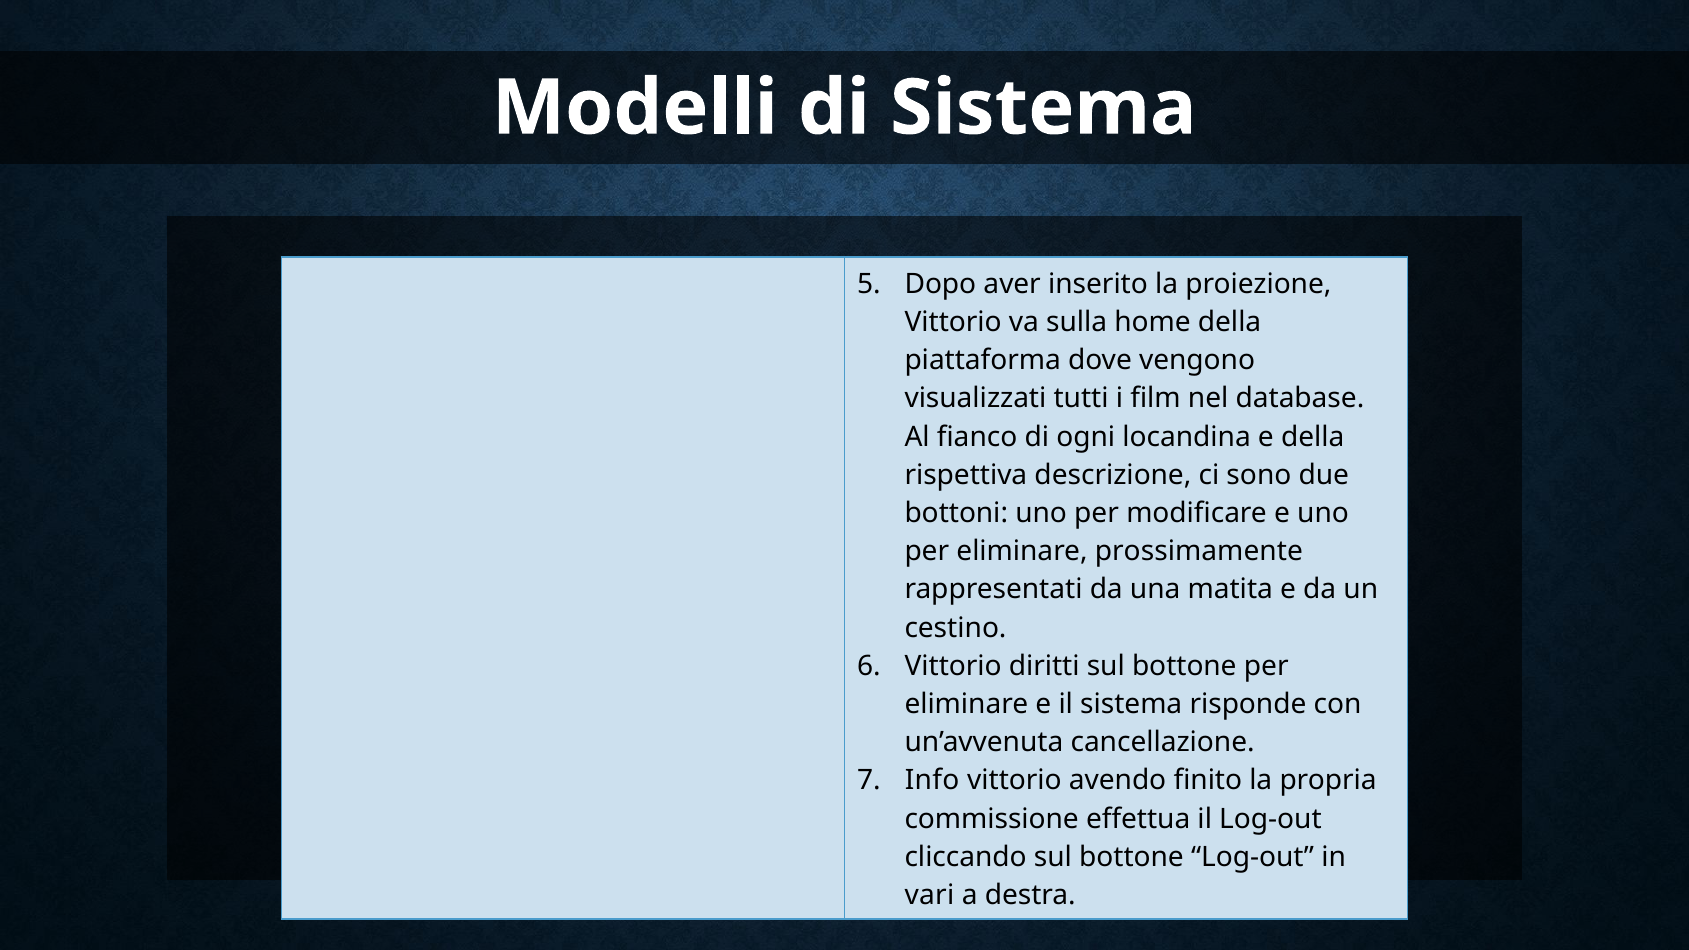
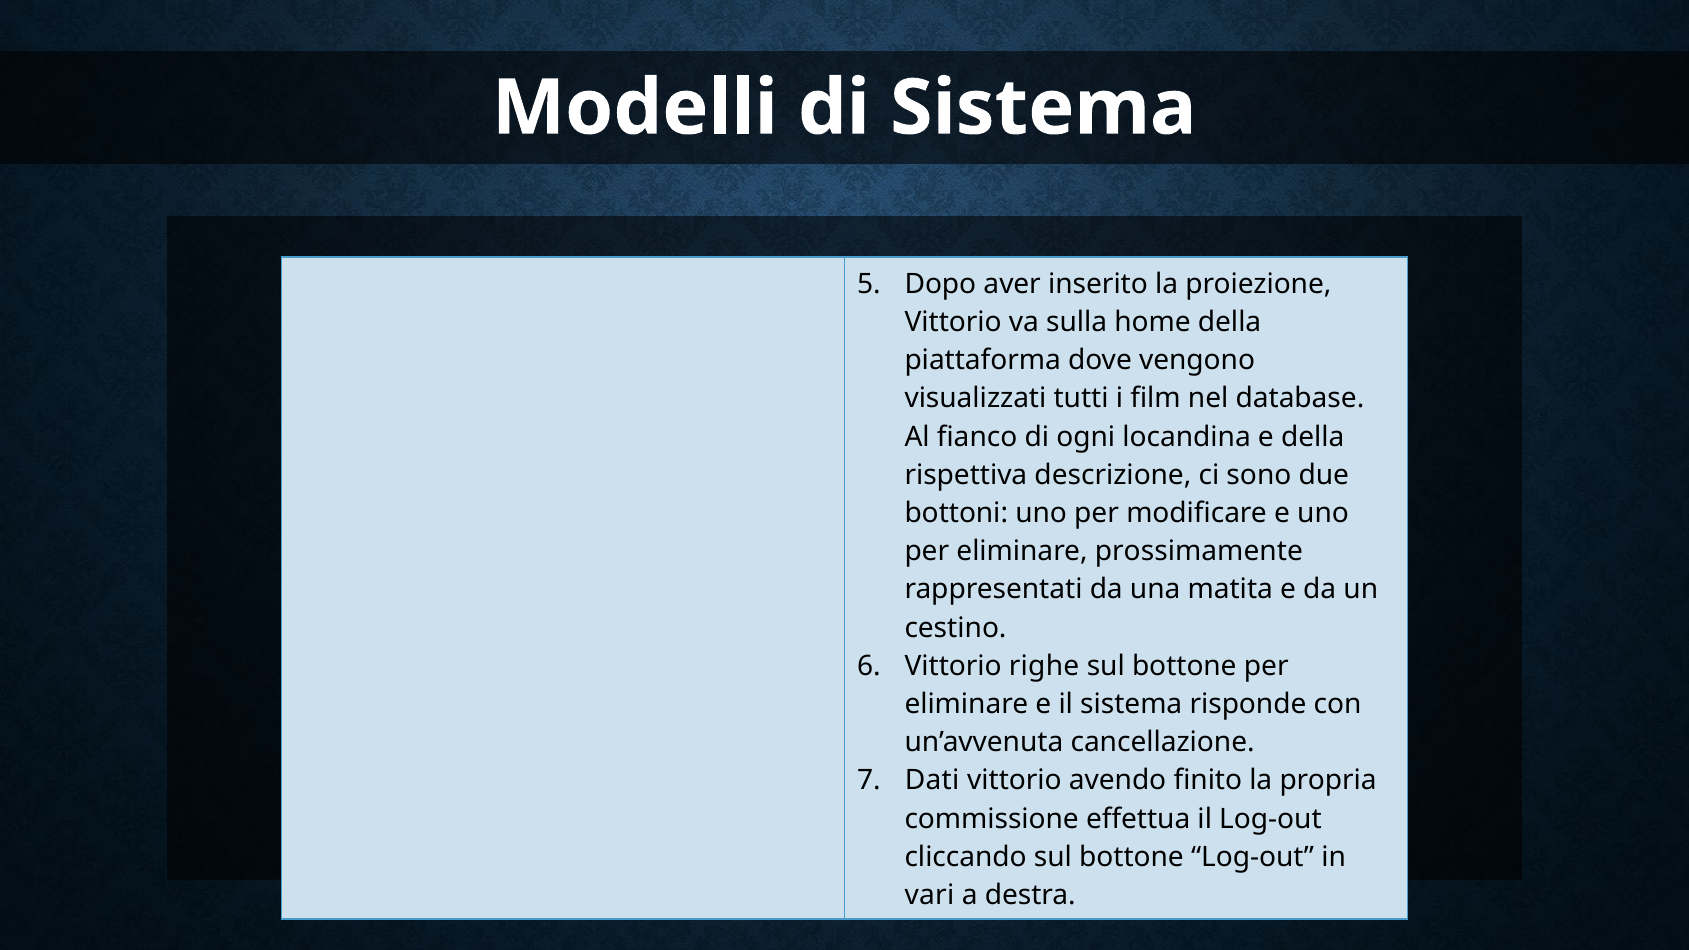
diritti: diritti -> righe (1044, 666)
Info: Info -> Dati (932, 781)
